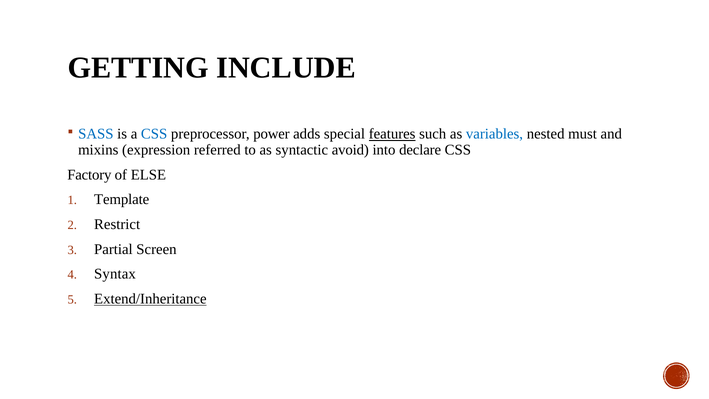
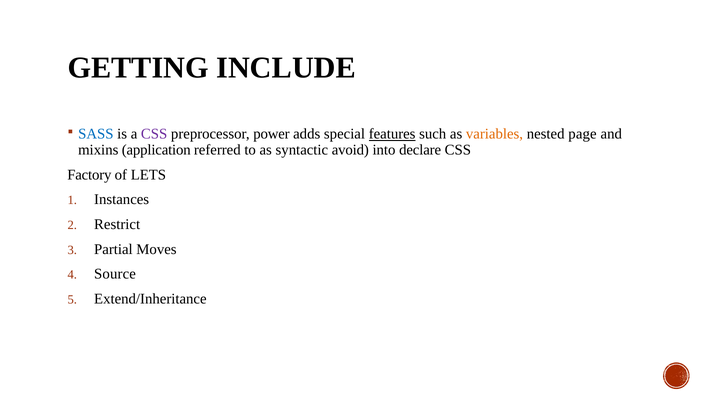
CSS colour: blue -> purple (154, 134)
variables colour: blue -> orange (494, 134)
must: must -> page (583, 134)
expression: expression -> application (156, 150)
ELSE: ELSE -> LETS (148, 175)
Template: Template -> Instances (122, 199)
Screen: Screen -> Moves (156, 249)
Syntax: Syntax -> Source (115, 274)
Extend/Inheritance underline: present -> none (150, 299)
